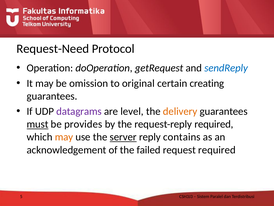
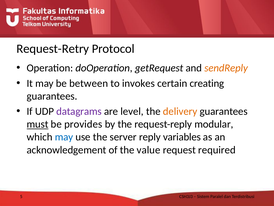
Request-Need: Request-Need -> Request-Retry (53, 49)
sendReply colour: blue -> orange (226, 68)
omission: omission -> between (89, 83)
original: original -> invokes (138, 83)
request-reply required: required -> modular (214, 124)
may colour: orange -> blue (64, 137)
server underline: present -> none (123, 137)
contains: contains -> variables (182, 137)
failed: failed -> value (149, 150)
